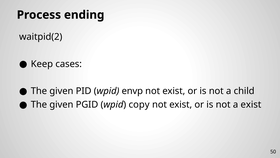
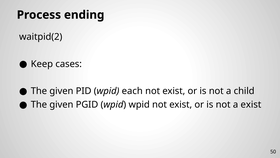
envp: envp -> each (132, 91)
wpid copy: copy -> wpid (139, 104)
